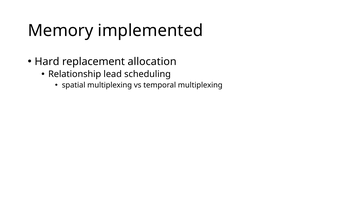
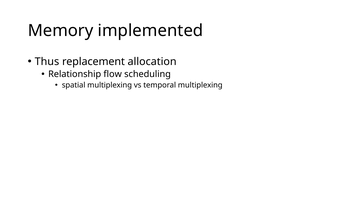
Hard: Hard -> Thus (47, 62)
lead: lead -> flow (113, 74)
